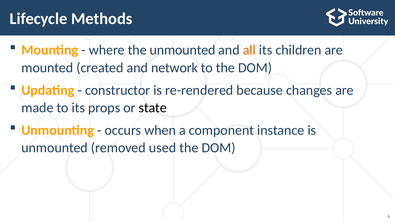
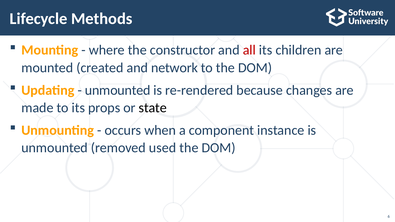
the unmounted: unmounted -> constructor (183, 50)
all colour: orange -> red (249, 50)
constructor: constructor -> unmounted (118, 90)
